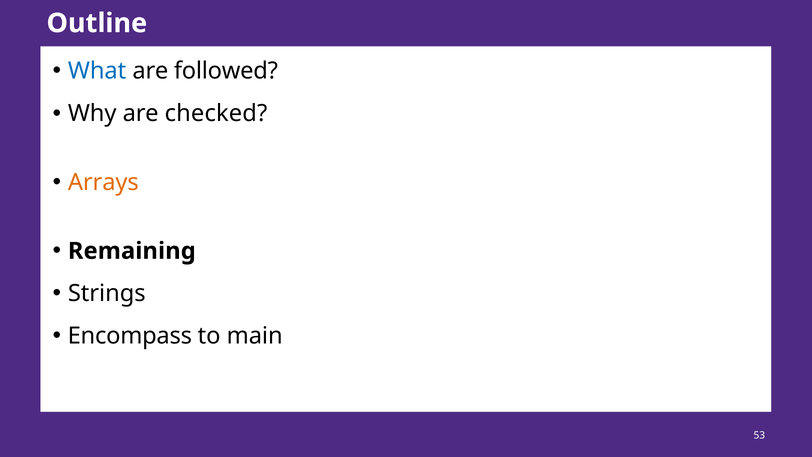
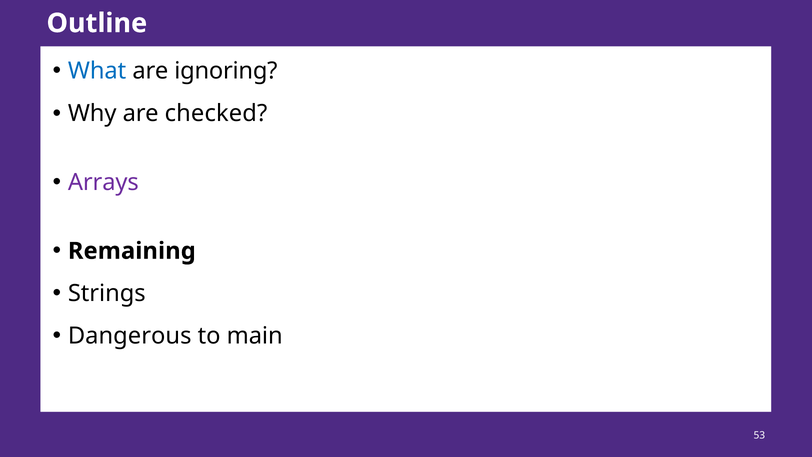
followed: followed -> ignoring (226, 71)
Arrays colour: orange -> purple (103, 182)
Encompass: Encompass -> Dangerous (130, 336)
